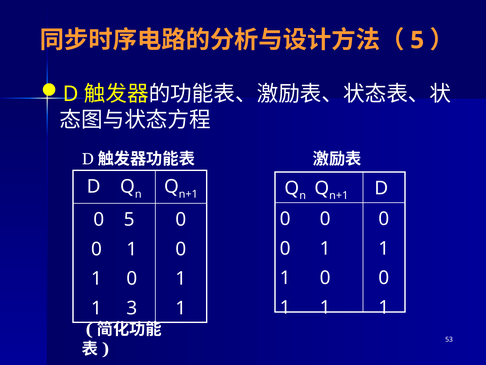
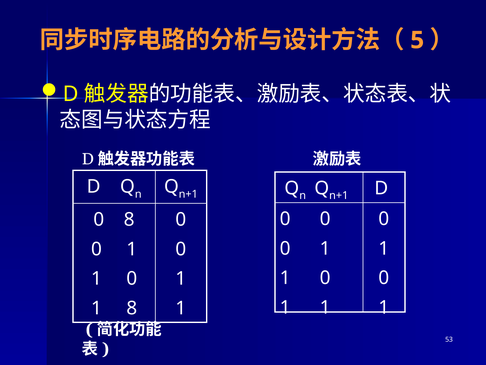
0 5: 5 -> 8 (129, 219)
1 3: 3 -> 8 (132, 308)
